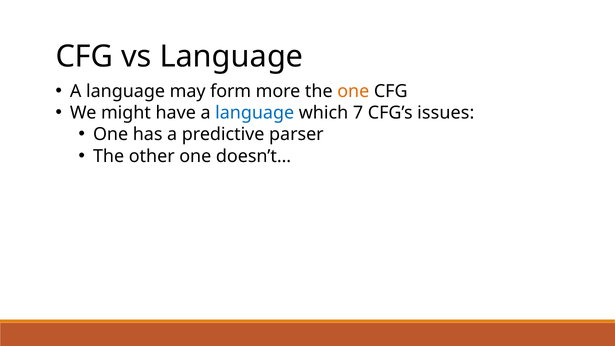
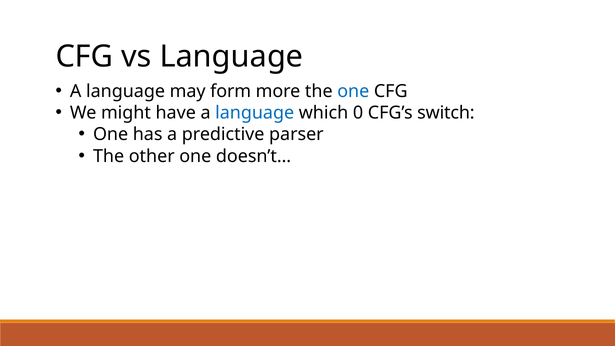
one colour: orange -> blue (353, 91)
7: 7 -> 0 (358, 113)
issues: issues -> switch (446, 113)
